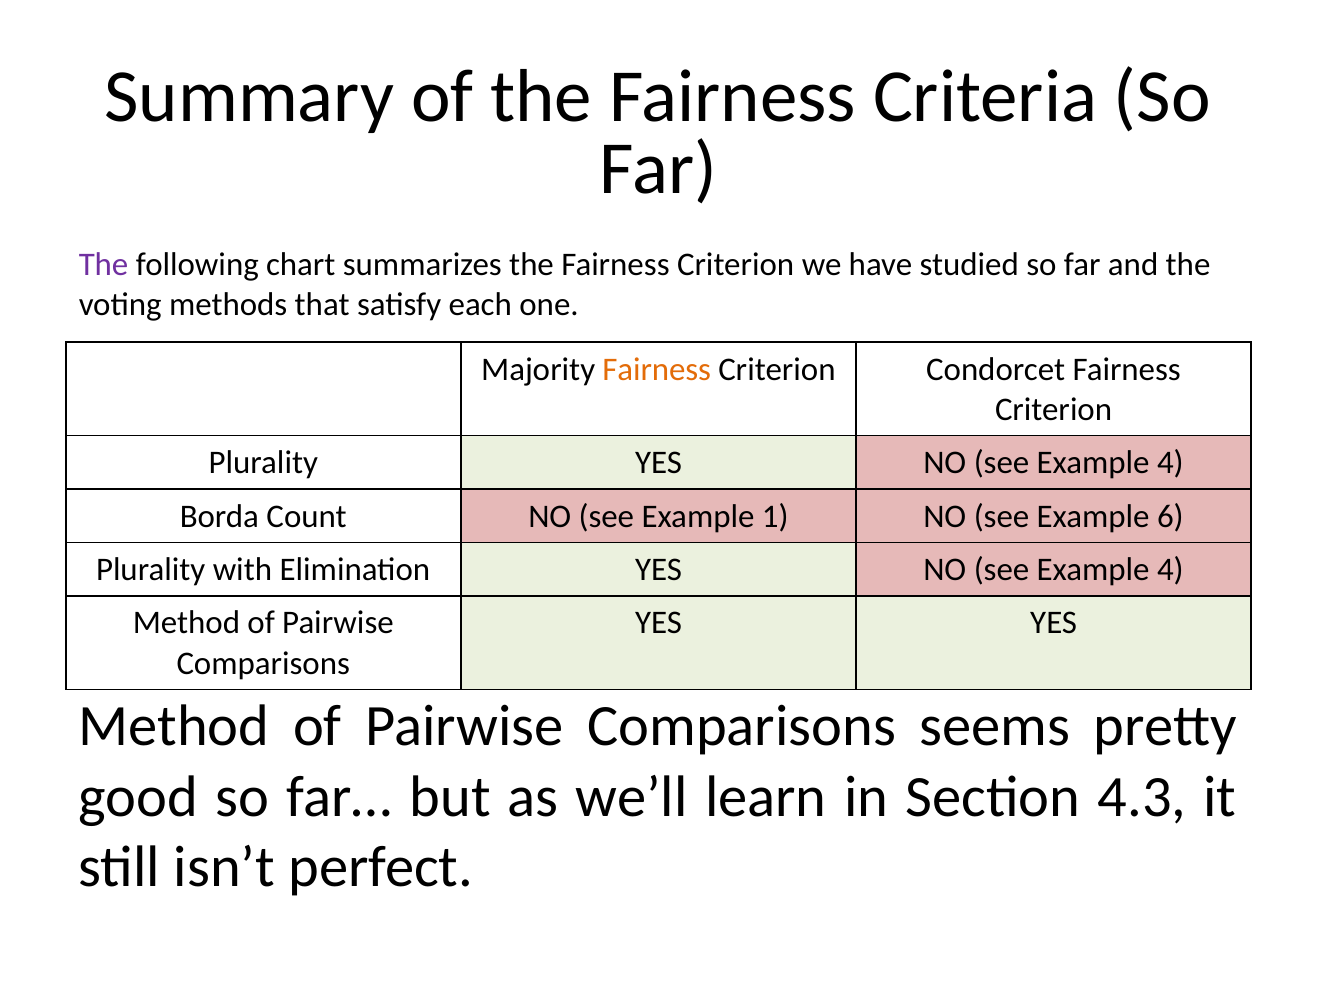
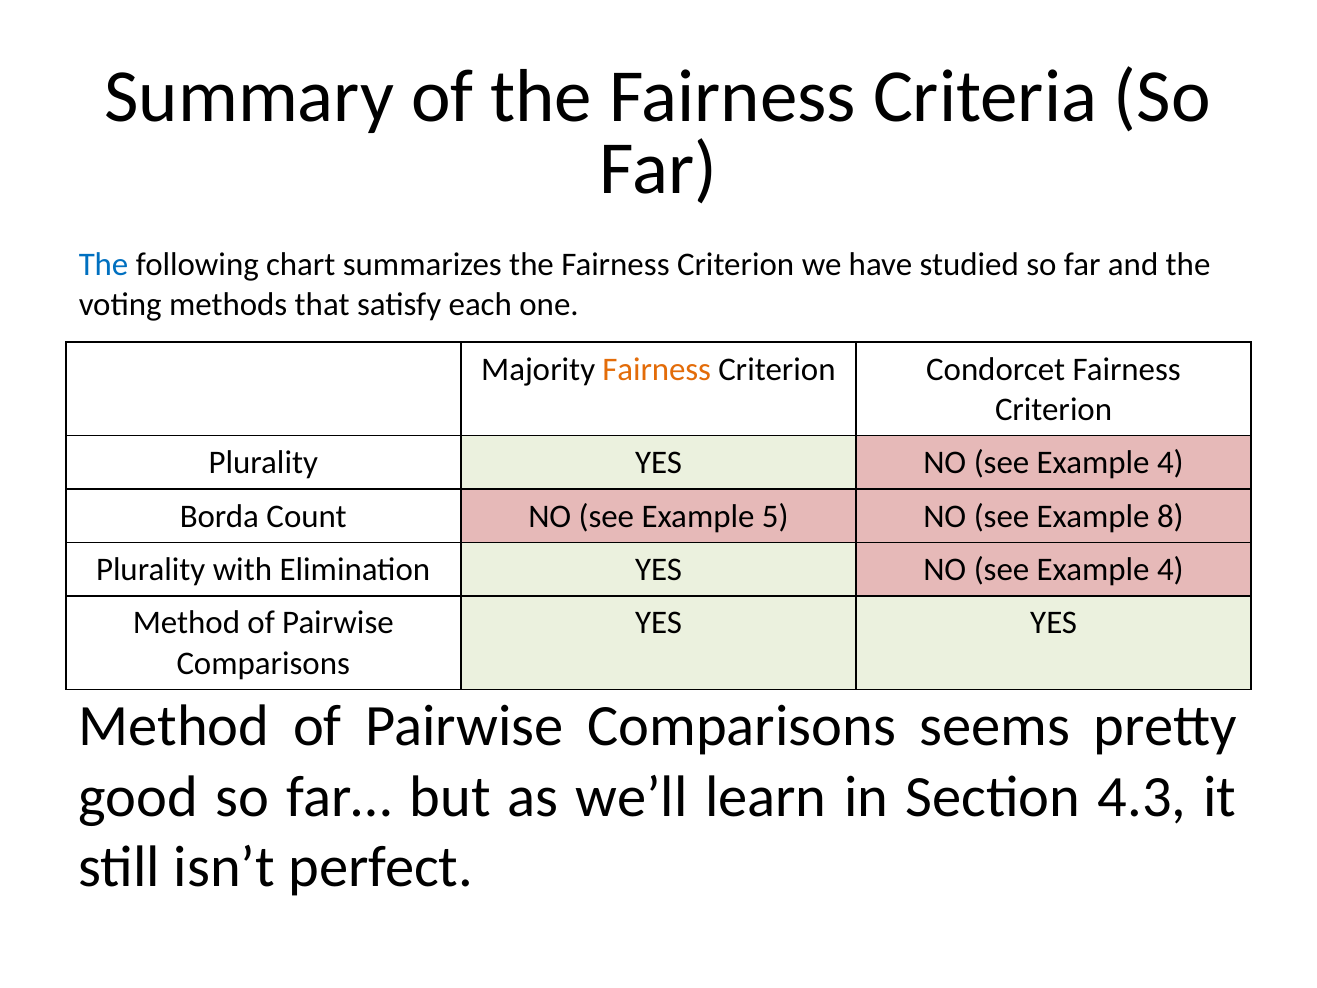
The colour: purple -> blue (104, 265)
1: 1 -> 5 (775, 516)
6: 6 -> 8 (1170, 516)
